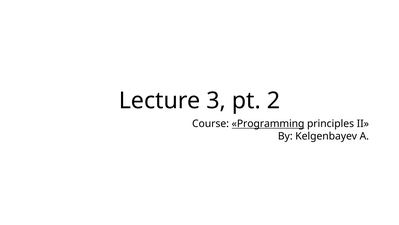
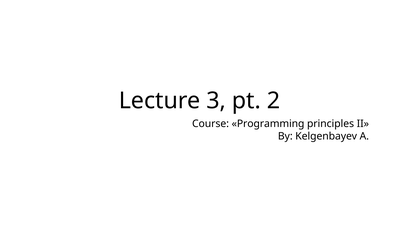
Programming underline: present -> none (268, 124)
